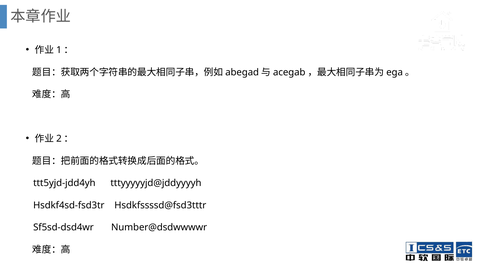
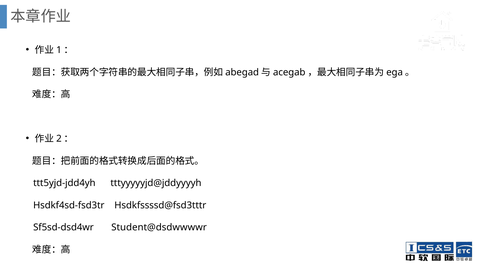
Number@dsdwwwwr: Number@dsdwwwwr -> Student@dsdwwwwr (159, 228)
